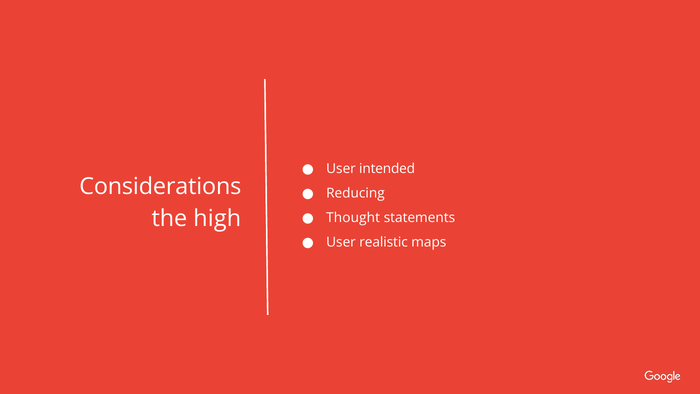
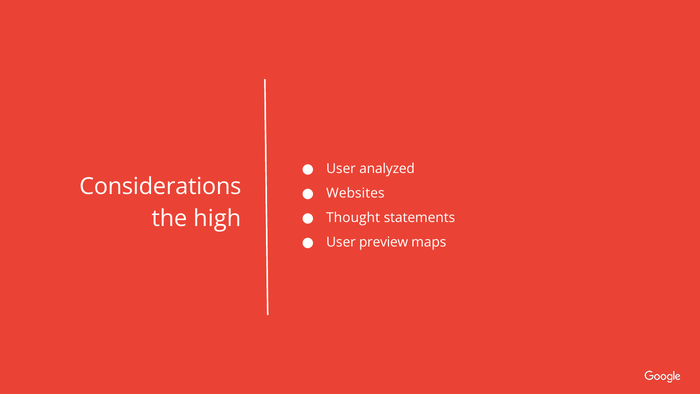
intended: intended -> analyzed (387, 169)
Reducing: Reducing -> Websites (355, 193)
realistic: realistic -> preview (384, 242)
